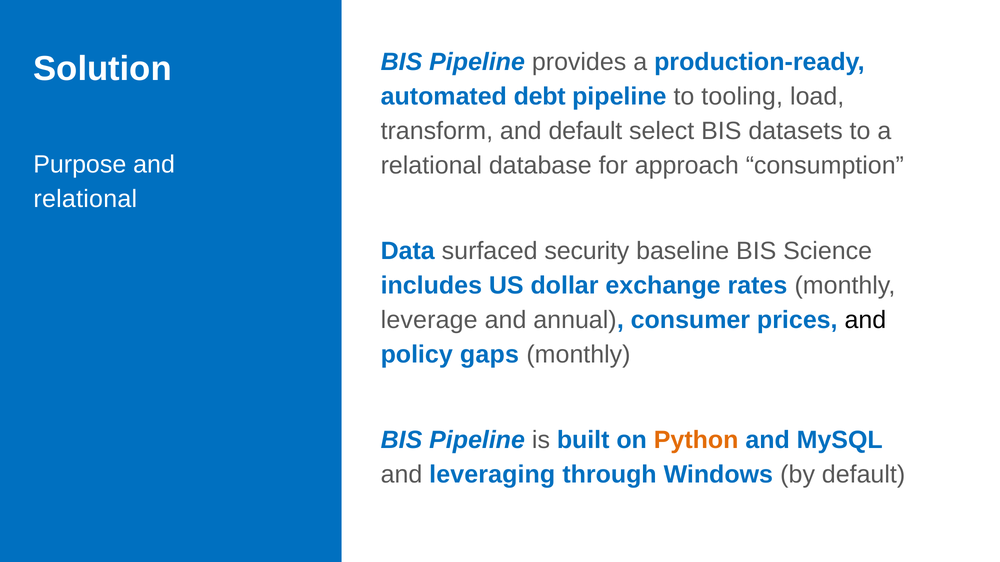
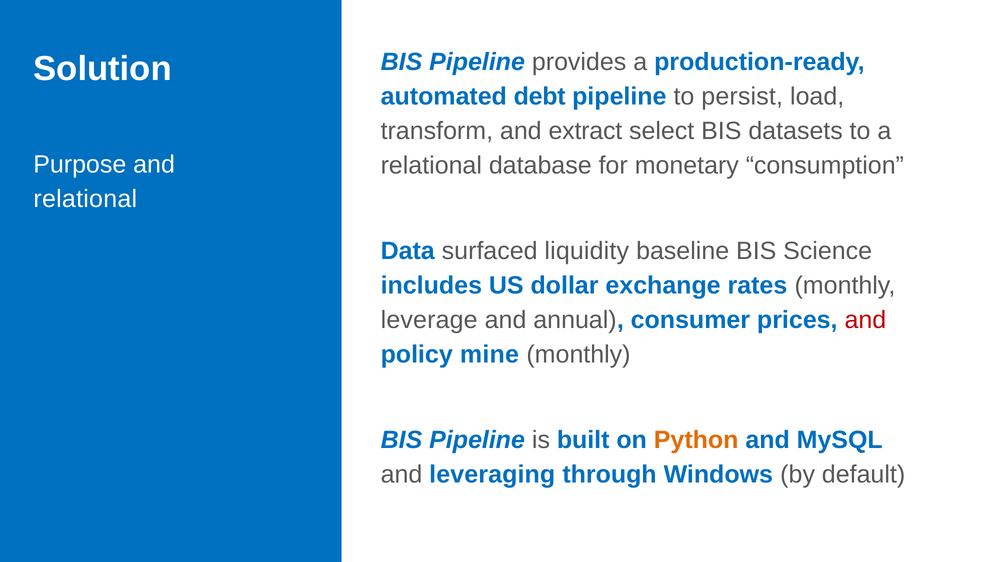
tooling: tooling -> persist (742, 97)
and default: default -> extract (585, 131)
approach: approach -> monetary (687, 166)
security: security -> liquidity (587, 251)
and colour: black -> red (865, 320)
gaps: gaps -> mine (489, 355)
